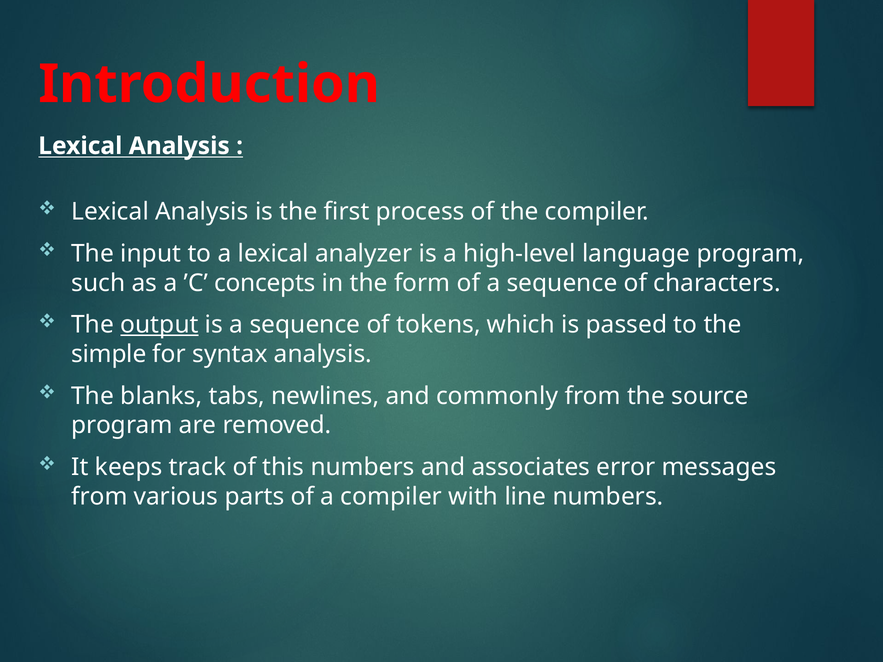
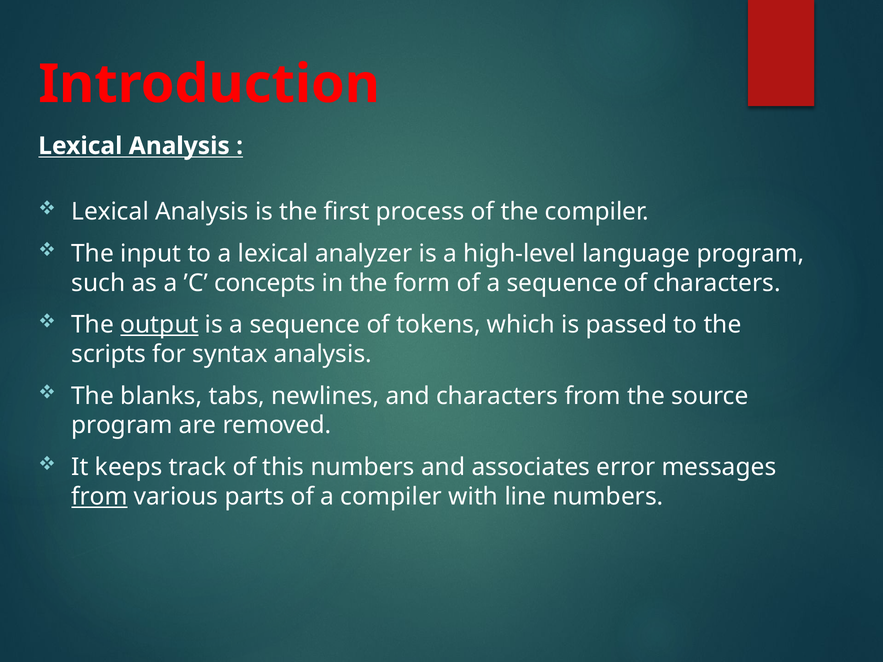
simple: simple -> scripts (109, 354)
and commonly: commonly -> characters (497, 396)
from underline: none -> present (99, 497)
